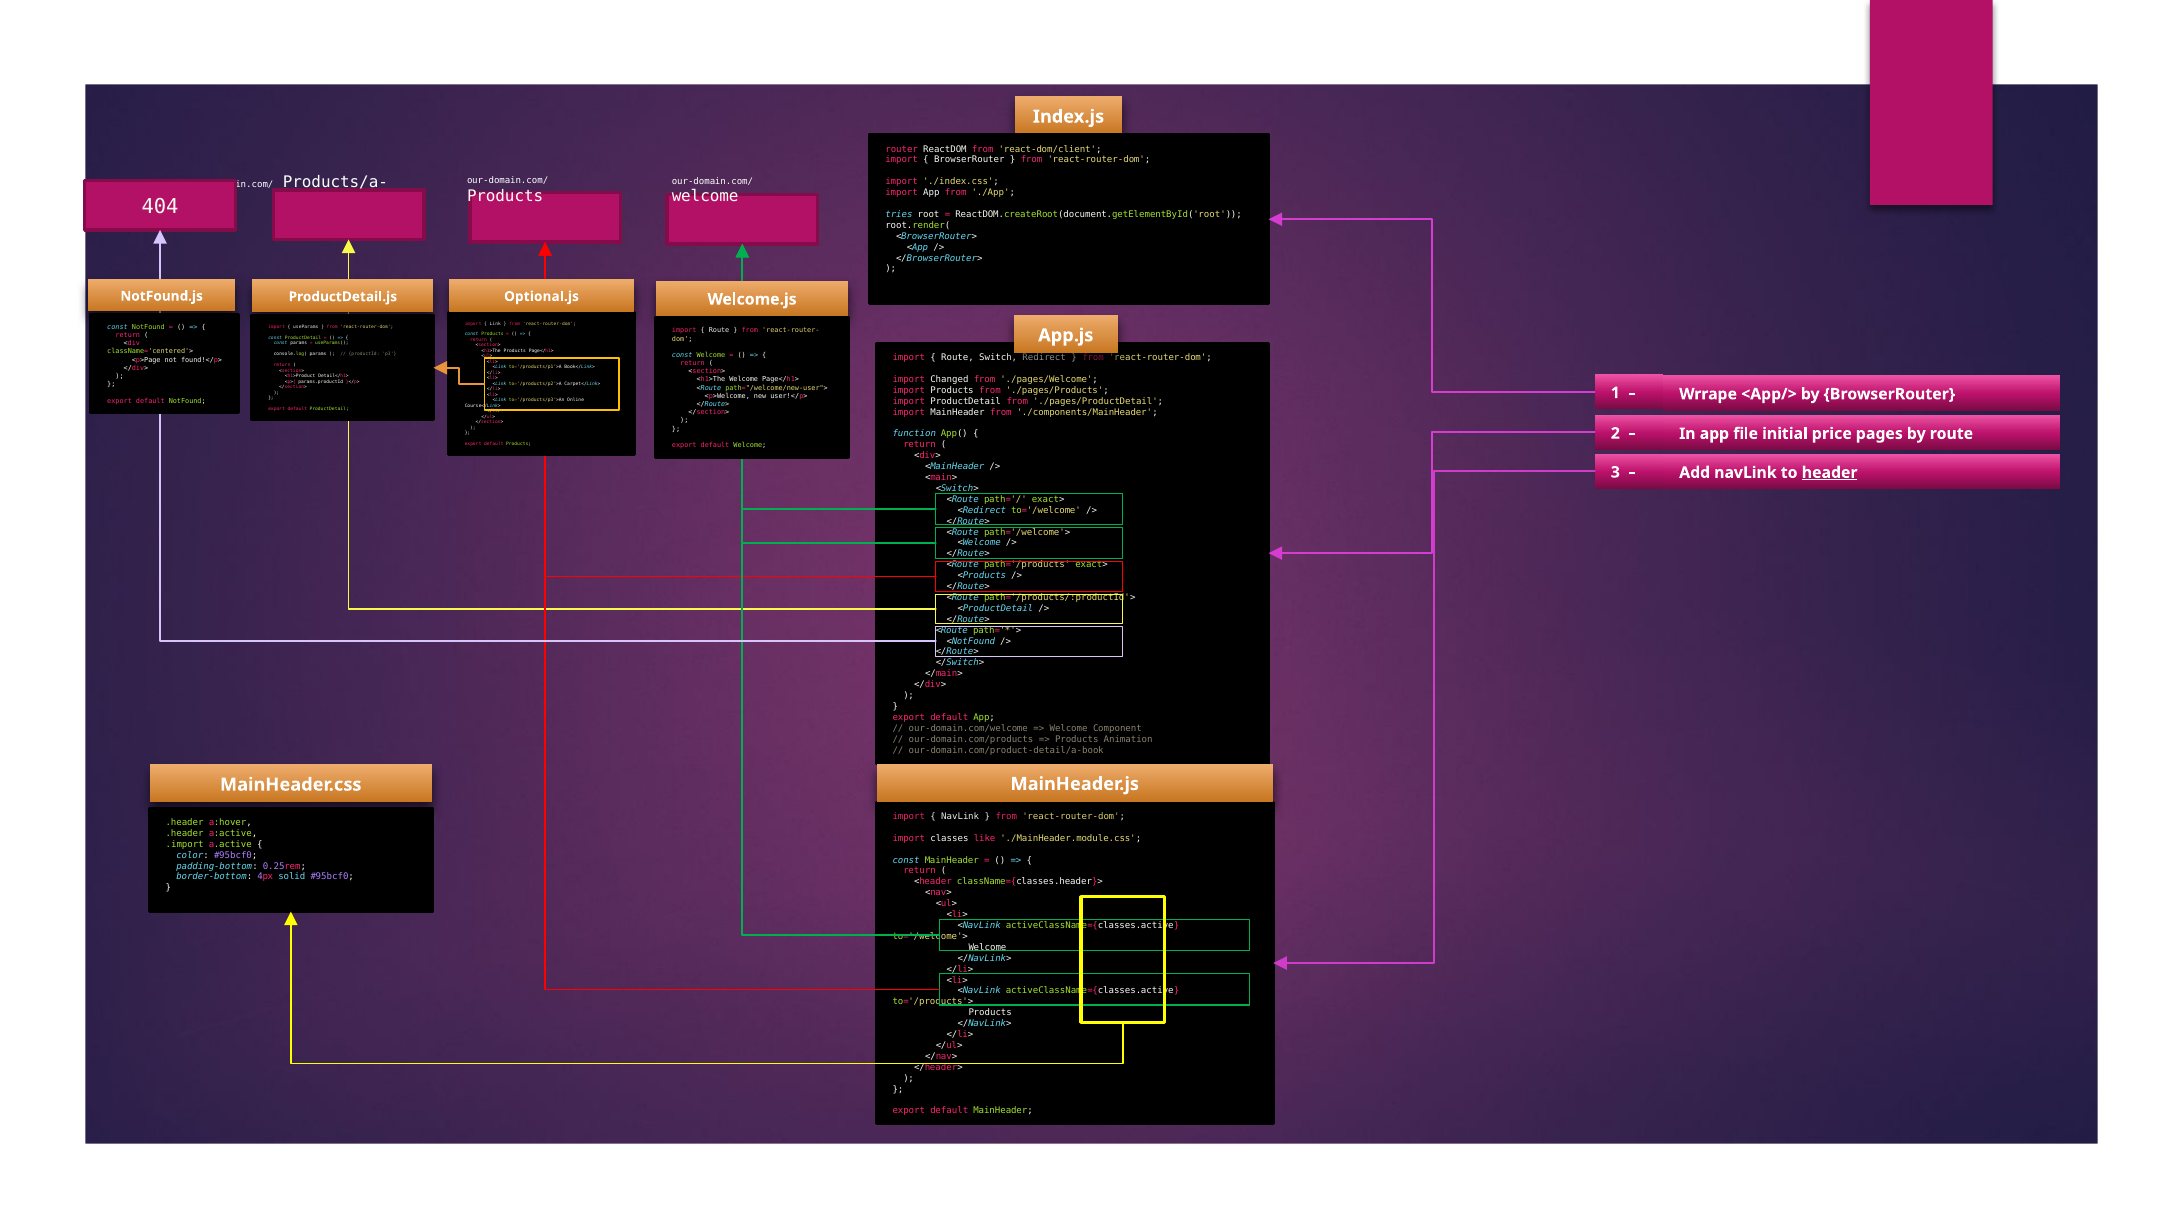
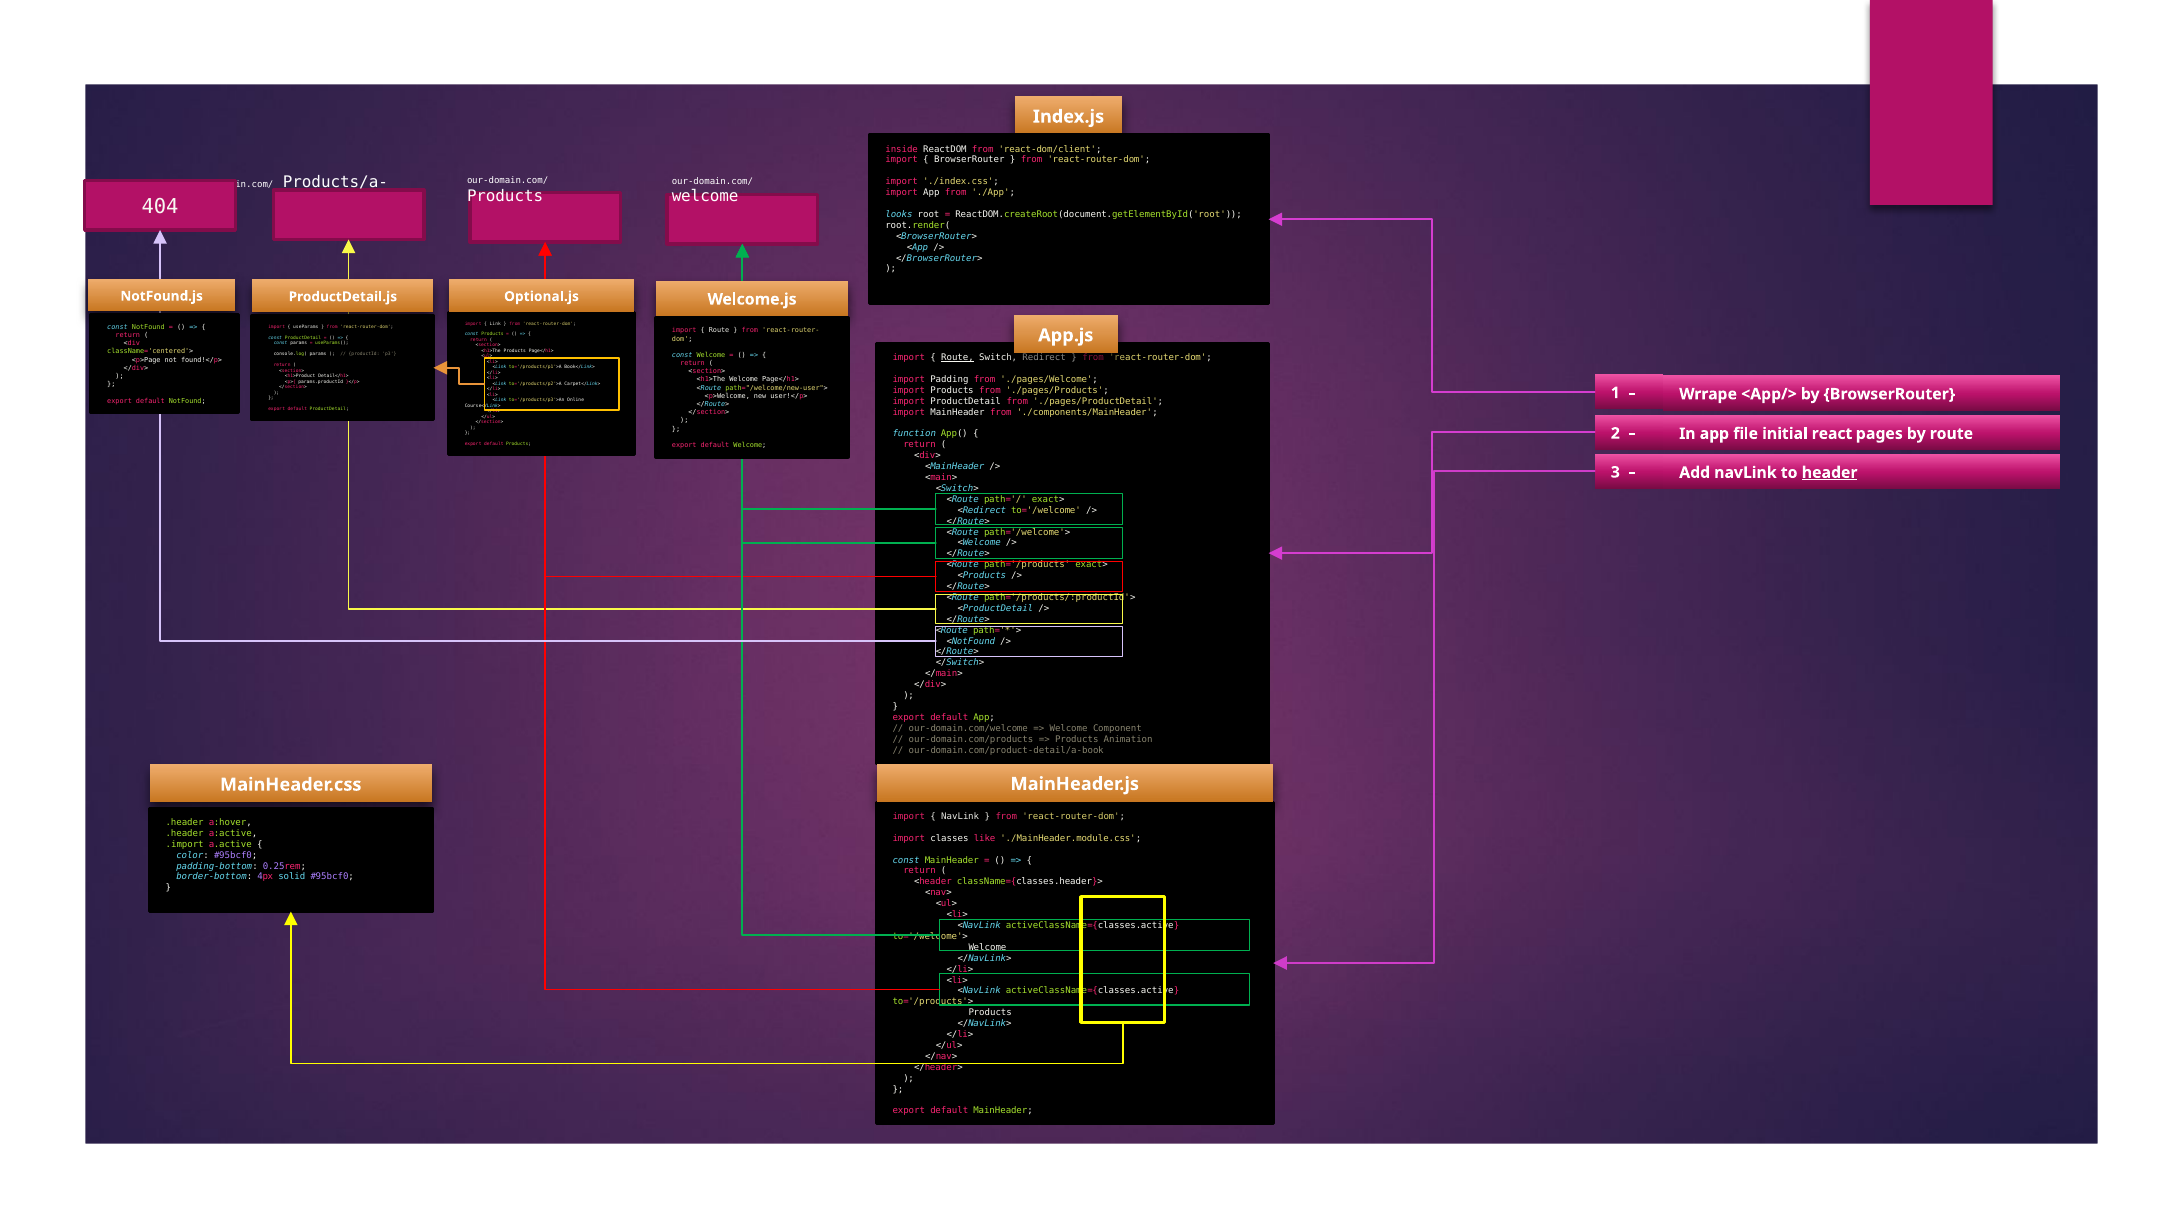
router: router -> inside (902, 149)
tries: tries -> looks (899, 214)
Route underline: none -> present (958, 357)
Changed: Changed -> Padding (949, 379)
price: price -> react (1832, 433)
